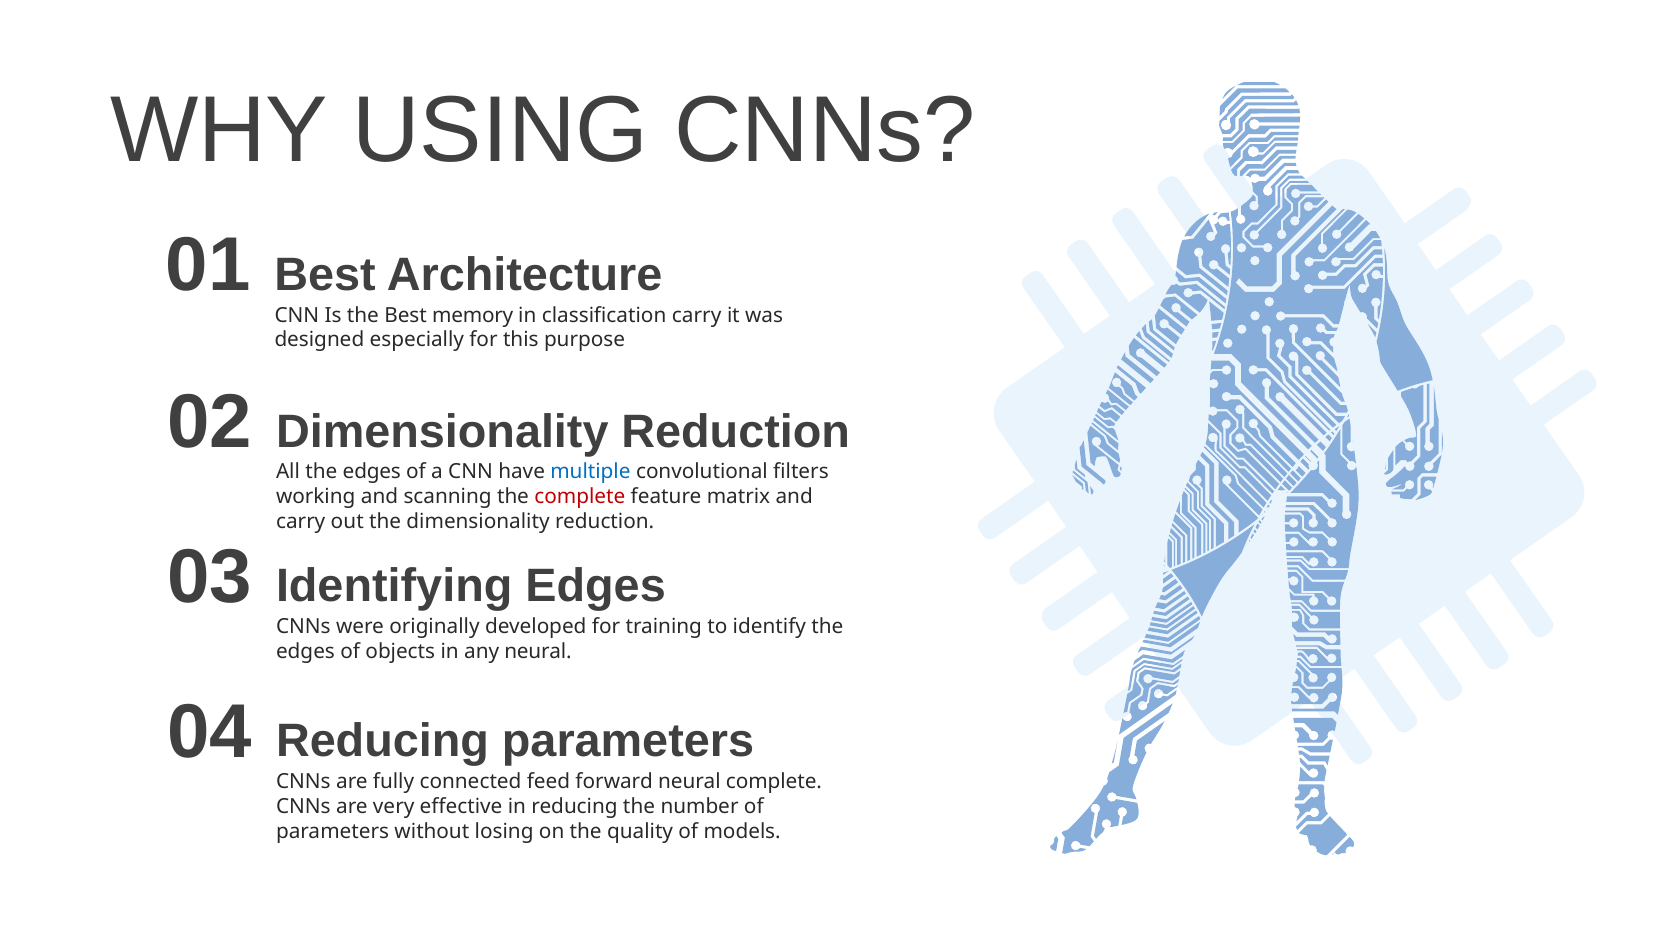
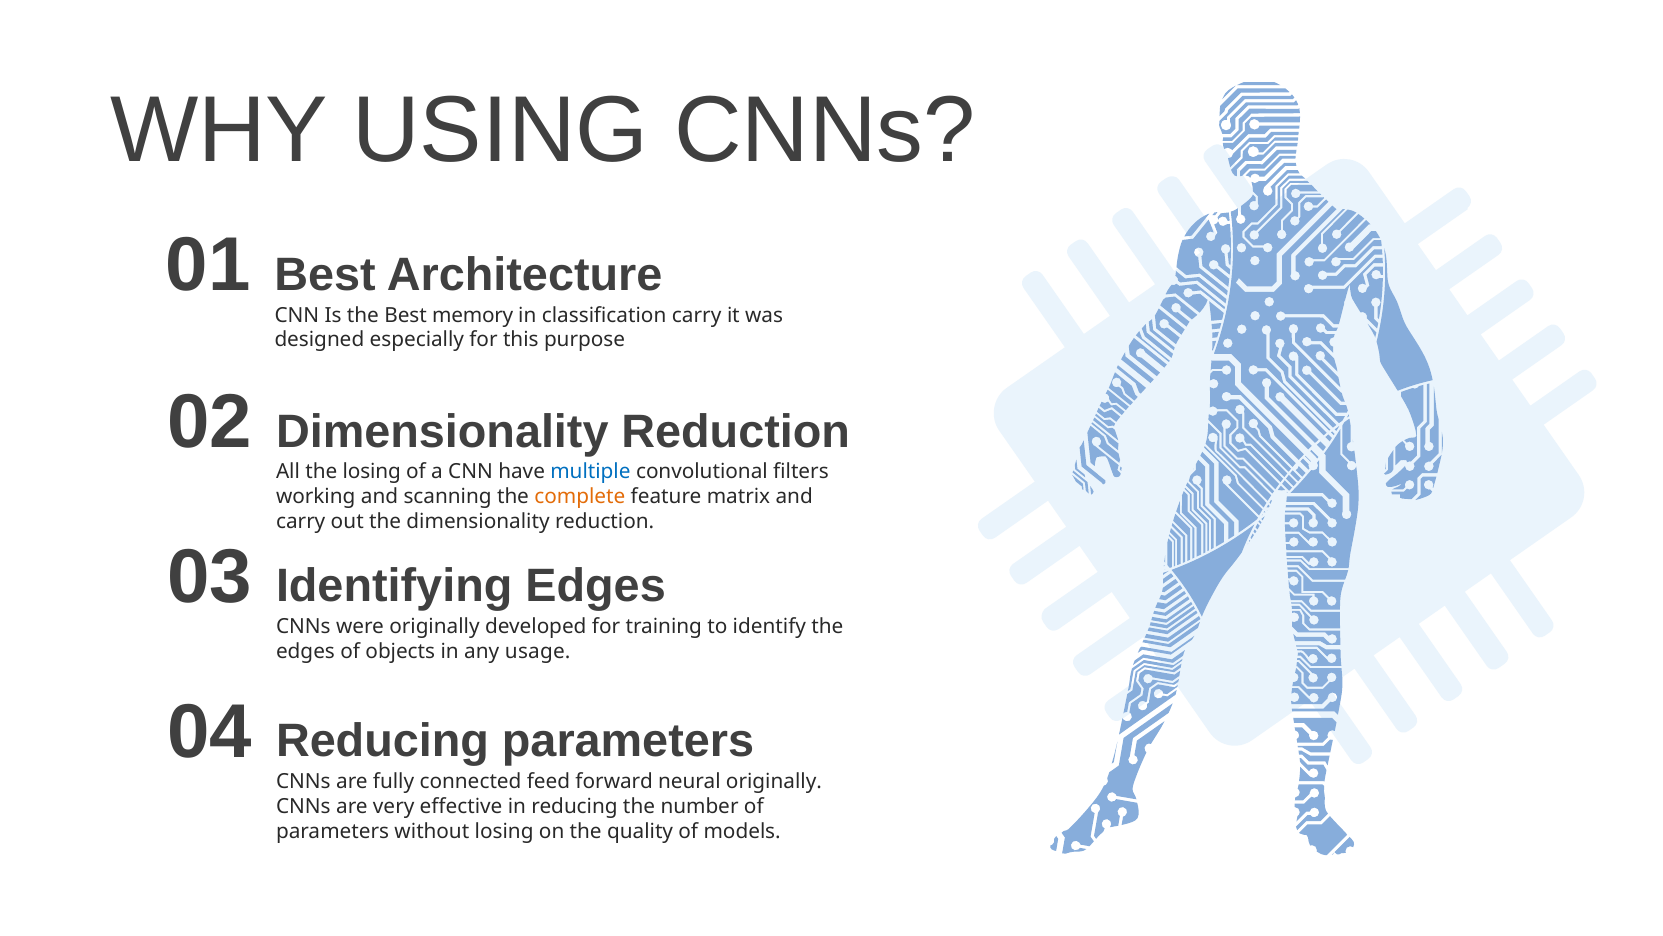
All the edges: edges -> losing (372, 472)
complete colour: red -> orange (580, 497)
any neural: neural -> usage (538, 652)
neural complete: complete -> originally (774, 781)
